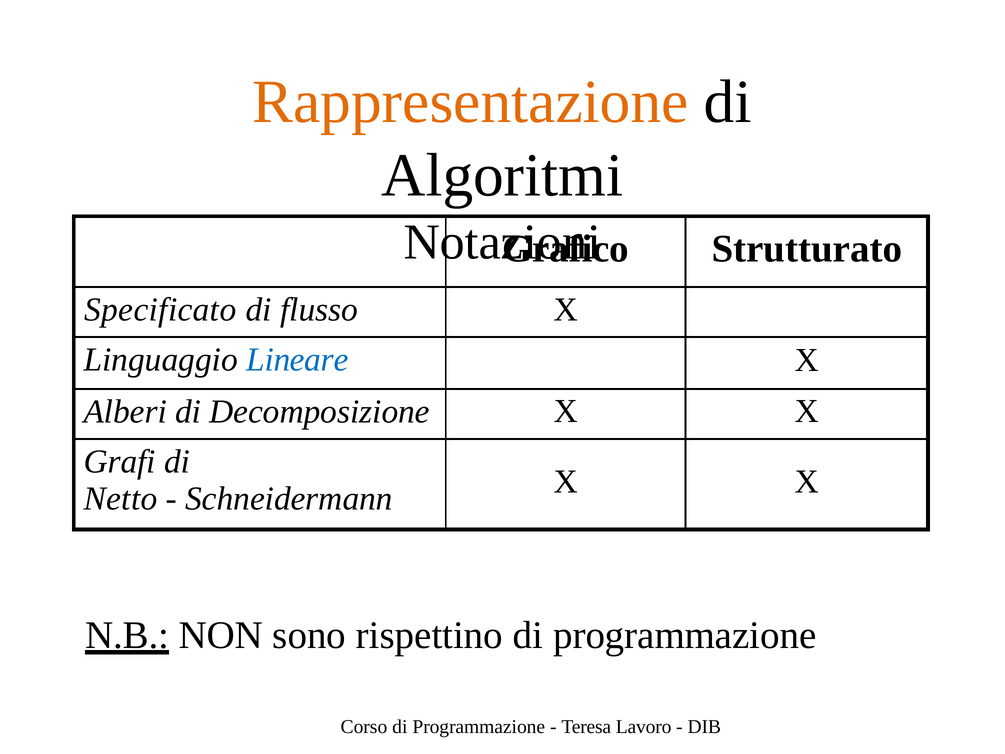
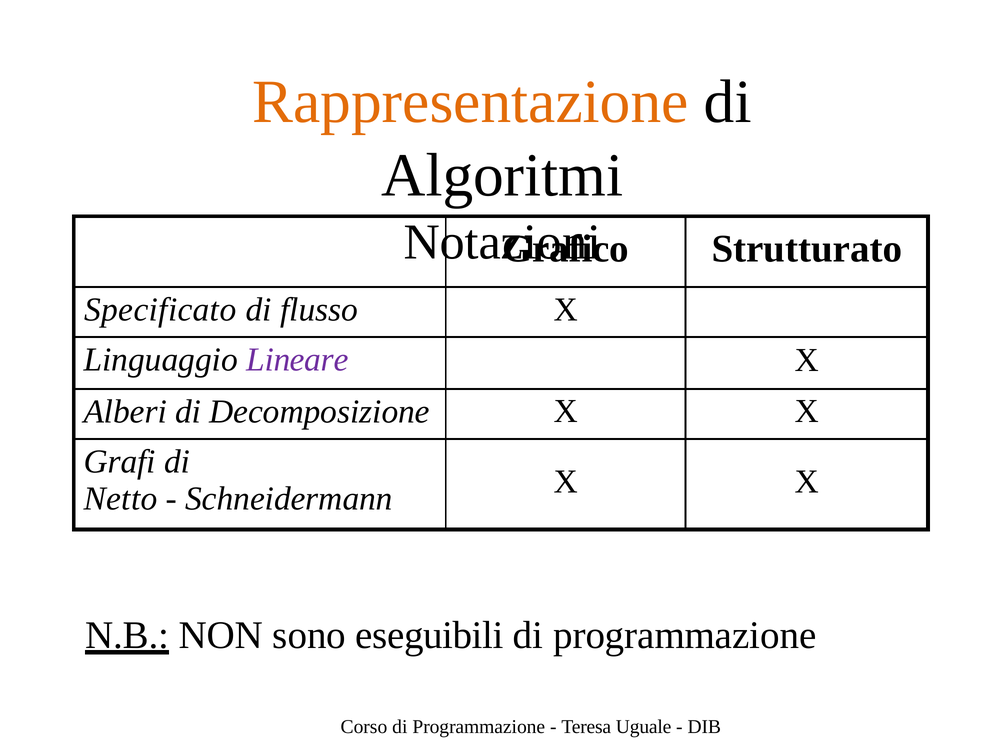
Lineare colour: blue -> purple (297, 360)
rispettino: rispettino -> eseguibili (430, 635)
Lavoro: Lavoro -> Uguale (644, 726)
